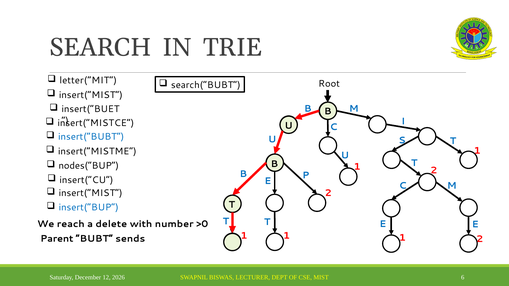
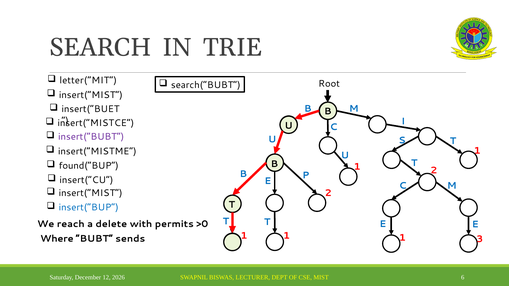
insert(“BUBT colour: blue -> purple (91, 137)
nodes(“BUP: nodes(“BUP -> found(“BUP (89, 166)
number: number -> permits (174, 224)
2: 2 -> 3 (480, 239)
Parent: Parent -> Where (57, 239)
